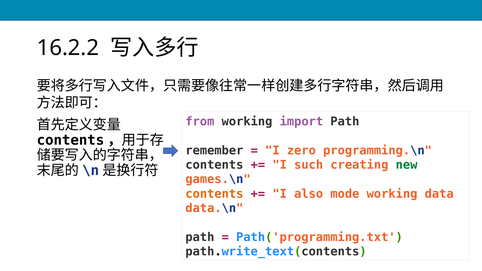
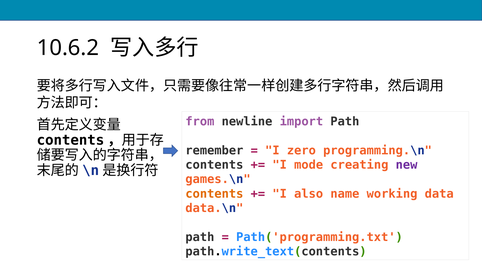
16.2.2: 16.2.2 -> 10.6.2 (68, 48)
from working: working -> newline (247, 122)
such: such -> mode (309, 165)
new colour: green -> purple (407, 165)
mode: mode -> name (345, 194)
